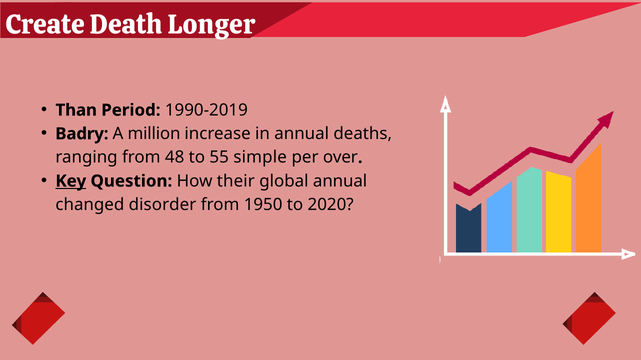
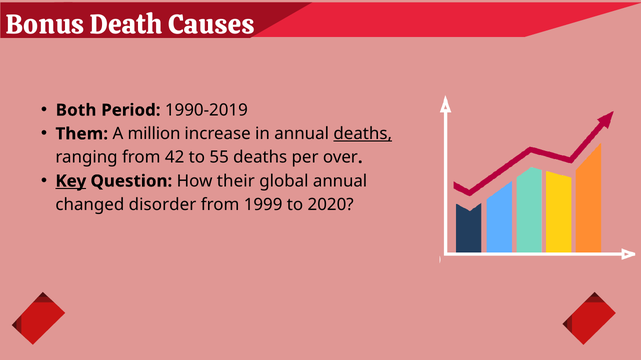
Create: Create -> Bonus (45, 25)
Longer: Longer -> Causes (211, 25)
Than: Than -> Both (76, 110)
Badry: Badry -> Them (82, 134)
deaths underline: none -> present (363, 134)
48: 48 -> 42 (175, 158)
55 simple: simple -> deaths (260, 158)
1950: 1950 -> 1999 (263, 205)
